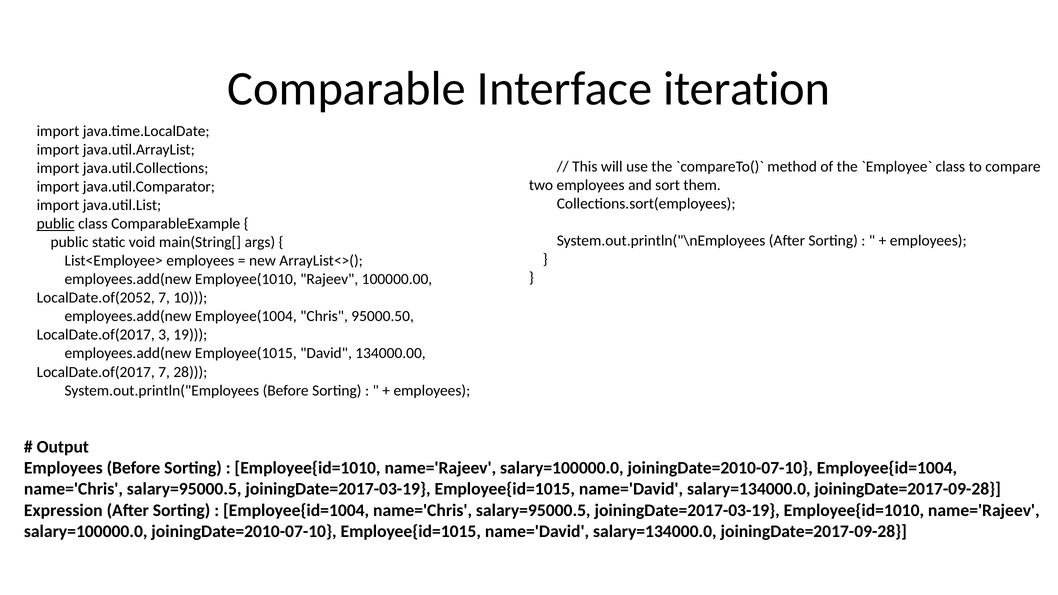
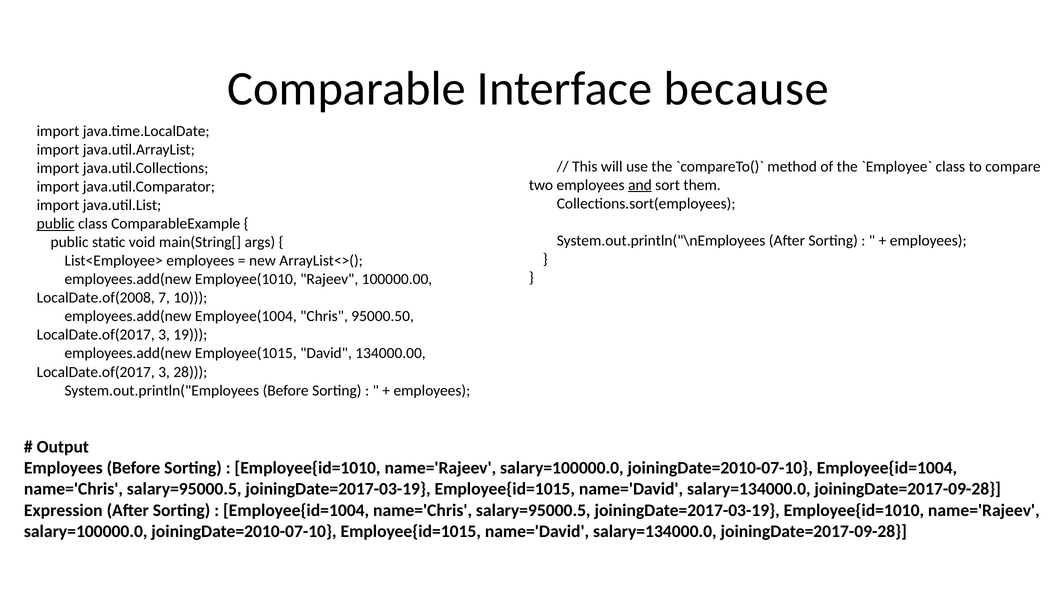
iteration: iteration -> because (746, 89)
and underline: none -> present (640, 185)
LocalDate.of(2052: LocalDate.of(2052 -> LocalDate.of(2008 (96, 298)
7: 7 -> 3 (164, 372)
